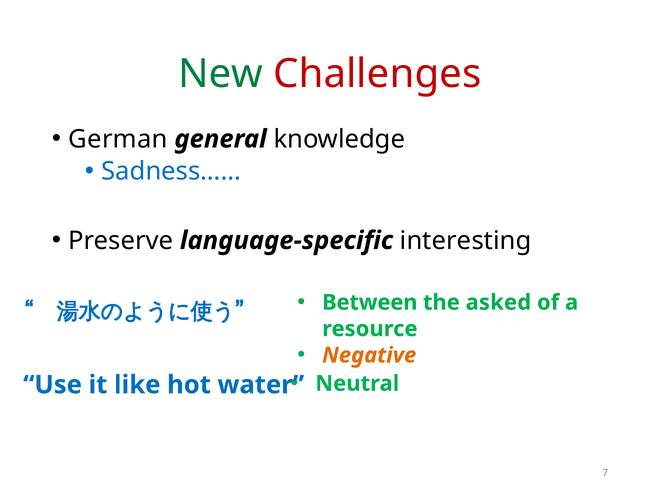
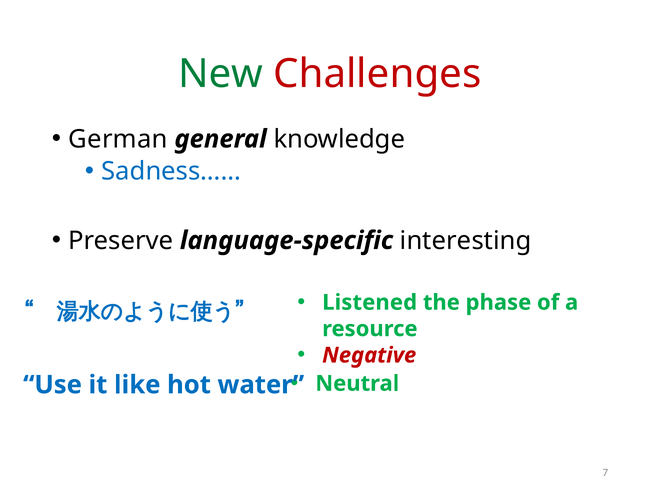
Between: Between -> Listened (370, 302)
asked: asked -> phase (498, 302)
Negative colour: orange -> red (369, 355)
